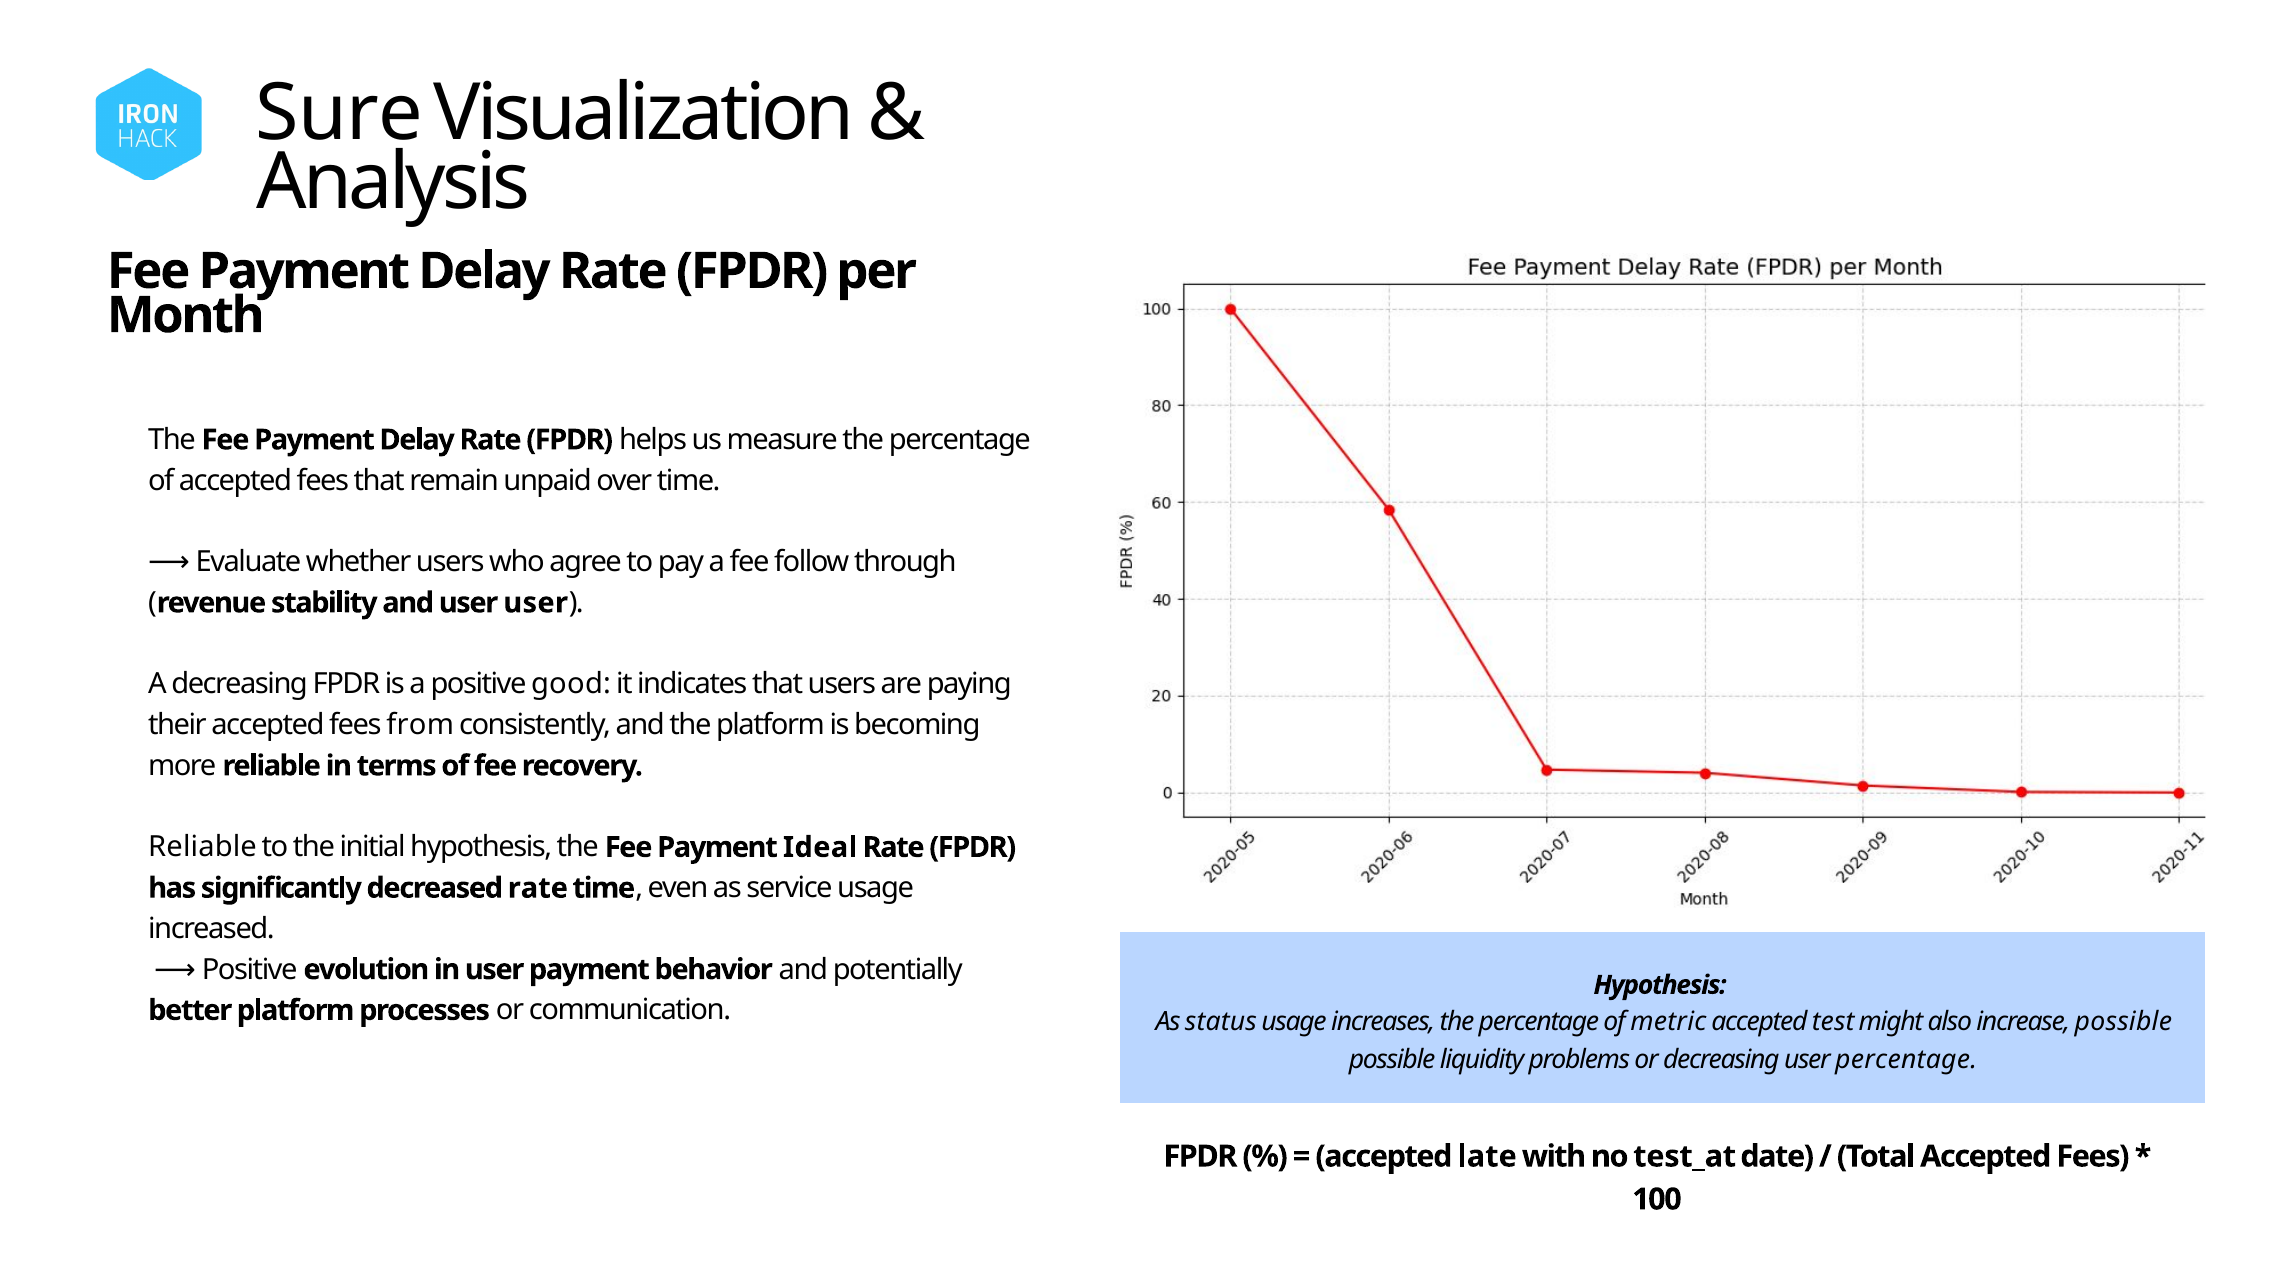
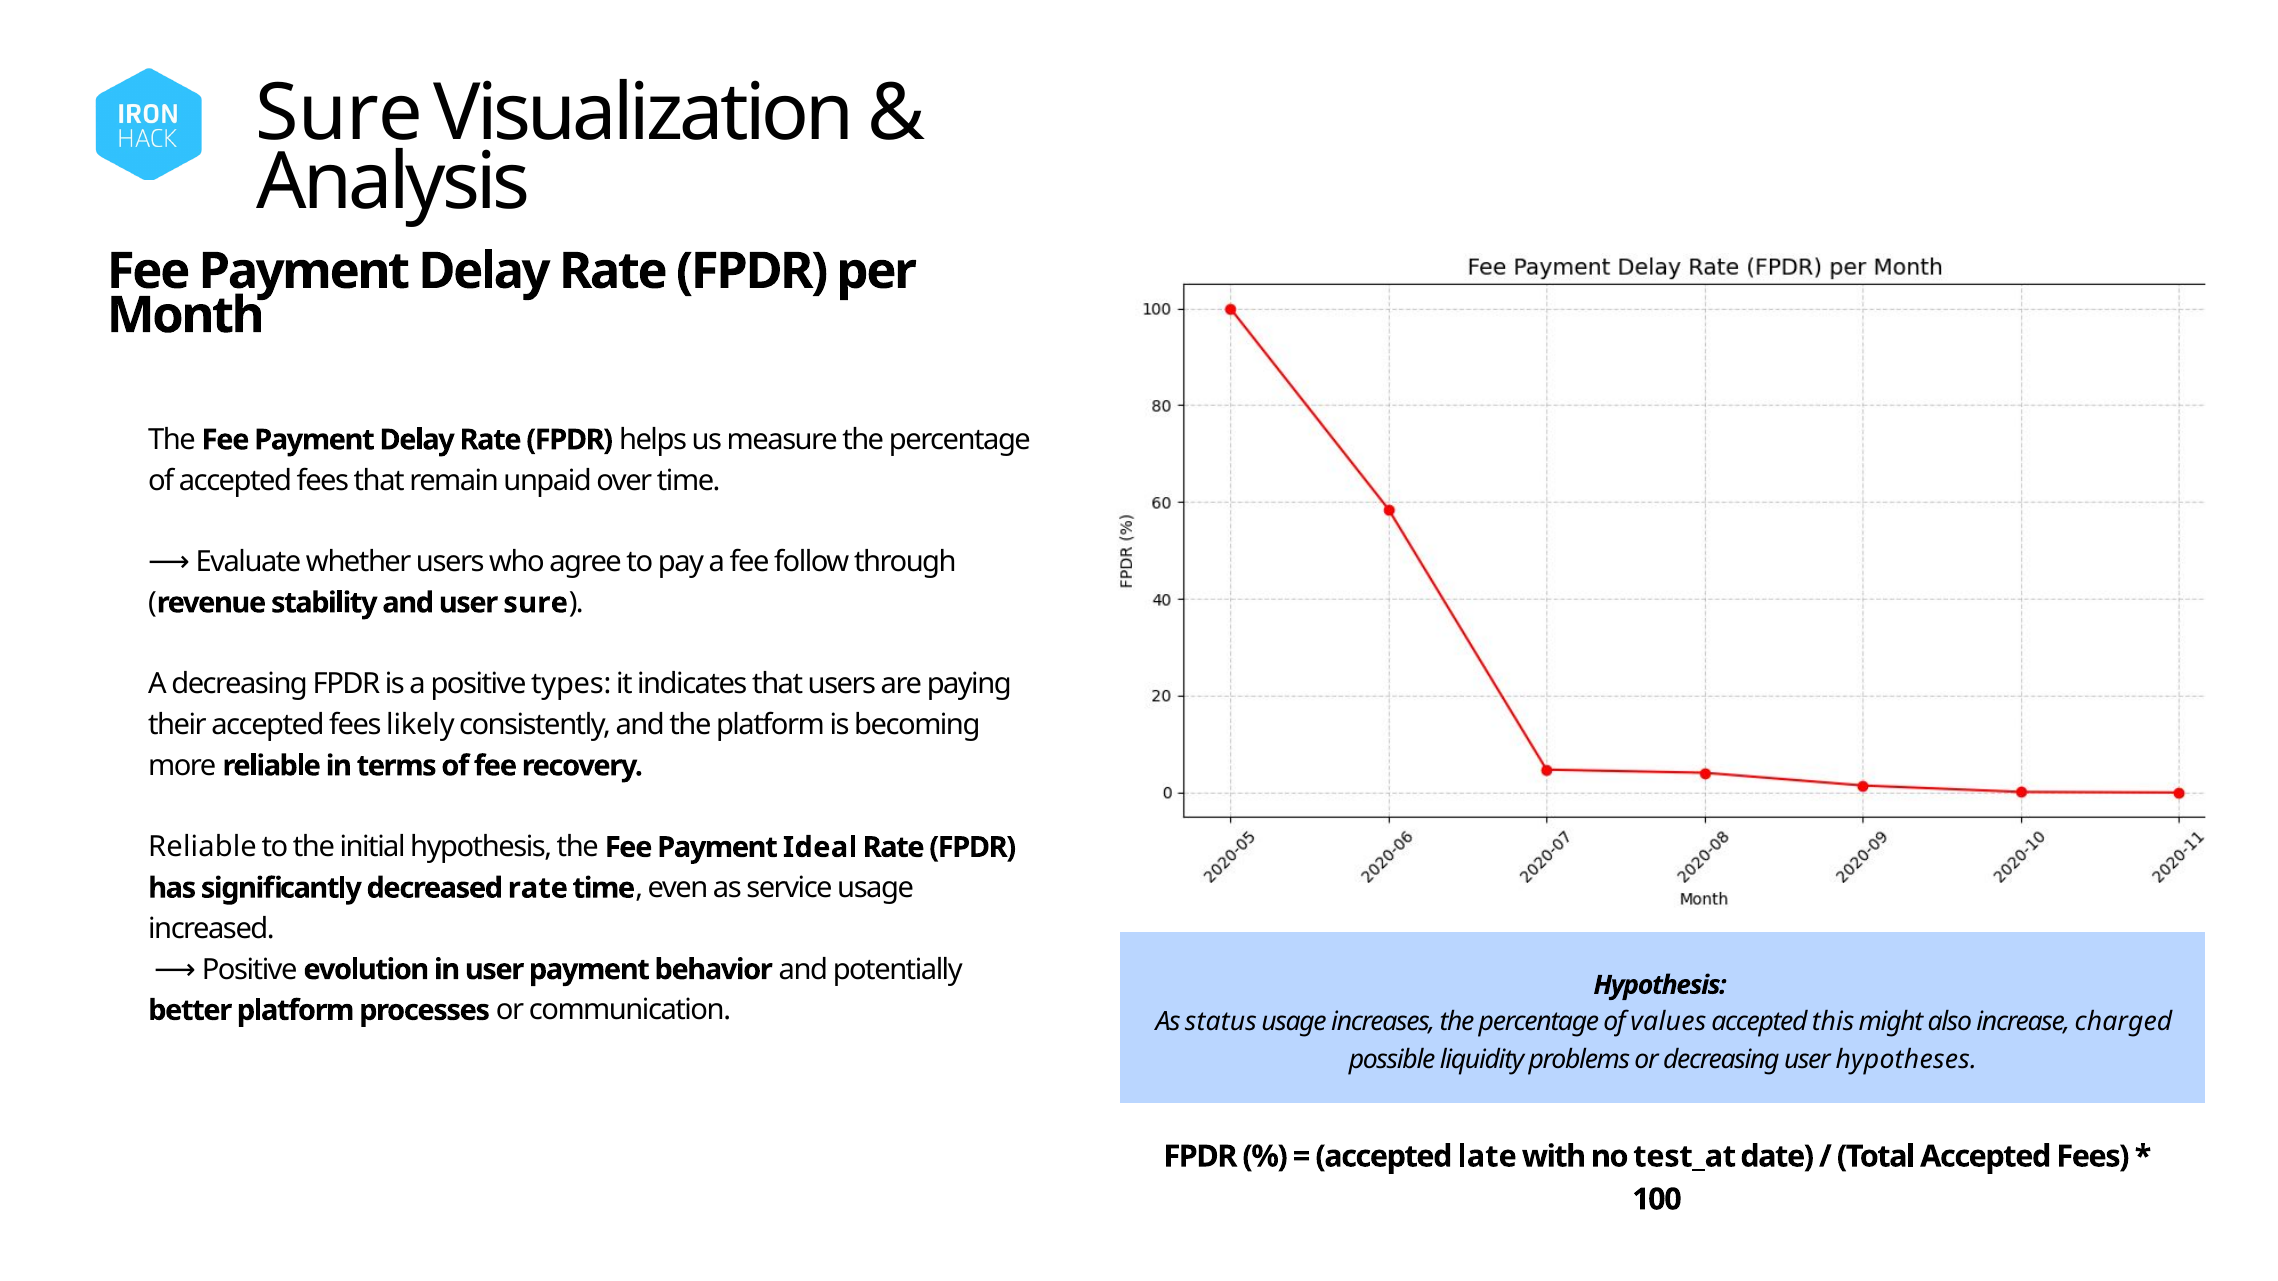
user user: user -> sure (536, 603)
good: good -> types (571, 685)
from: from -> likely (420, 725)
metric: metric -> values (1668, 1022)
test: test -> this (1833, 1022)
increase possible: possible -> charged (2123, 1022)
user percentage: percentage -> hypotheses (1906, 1060)
